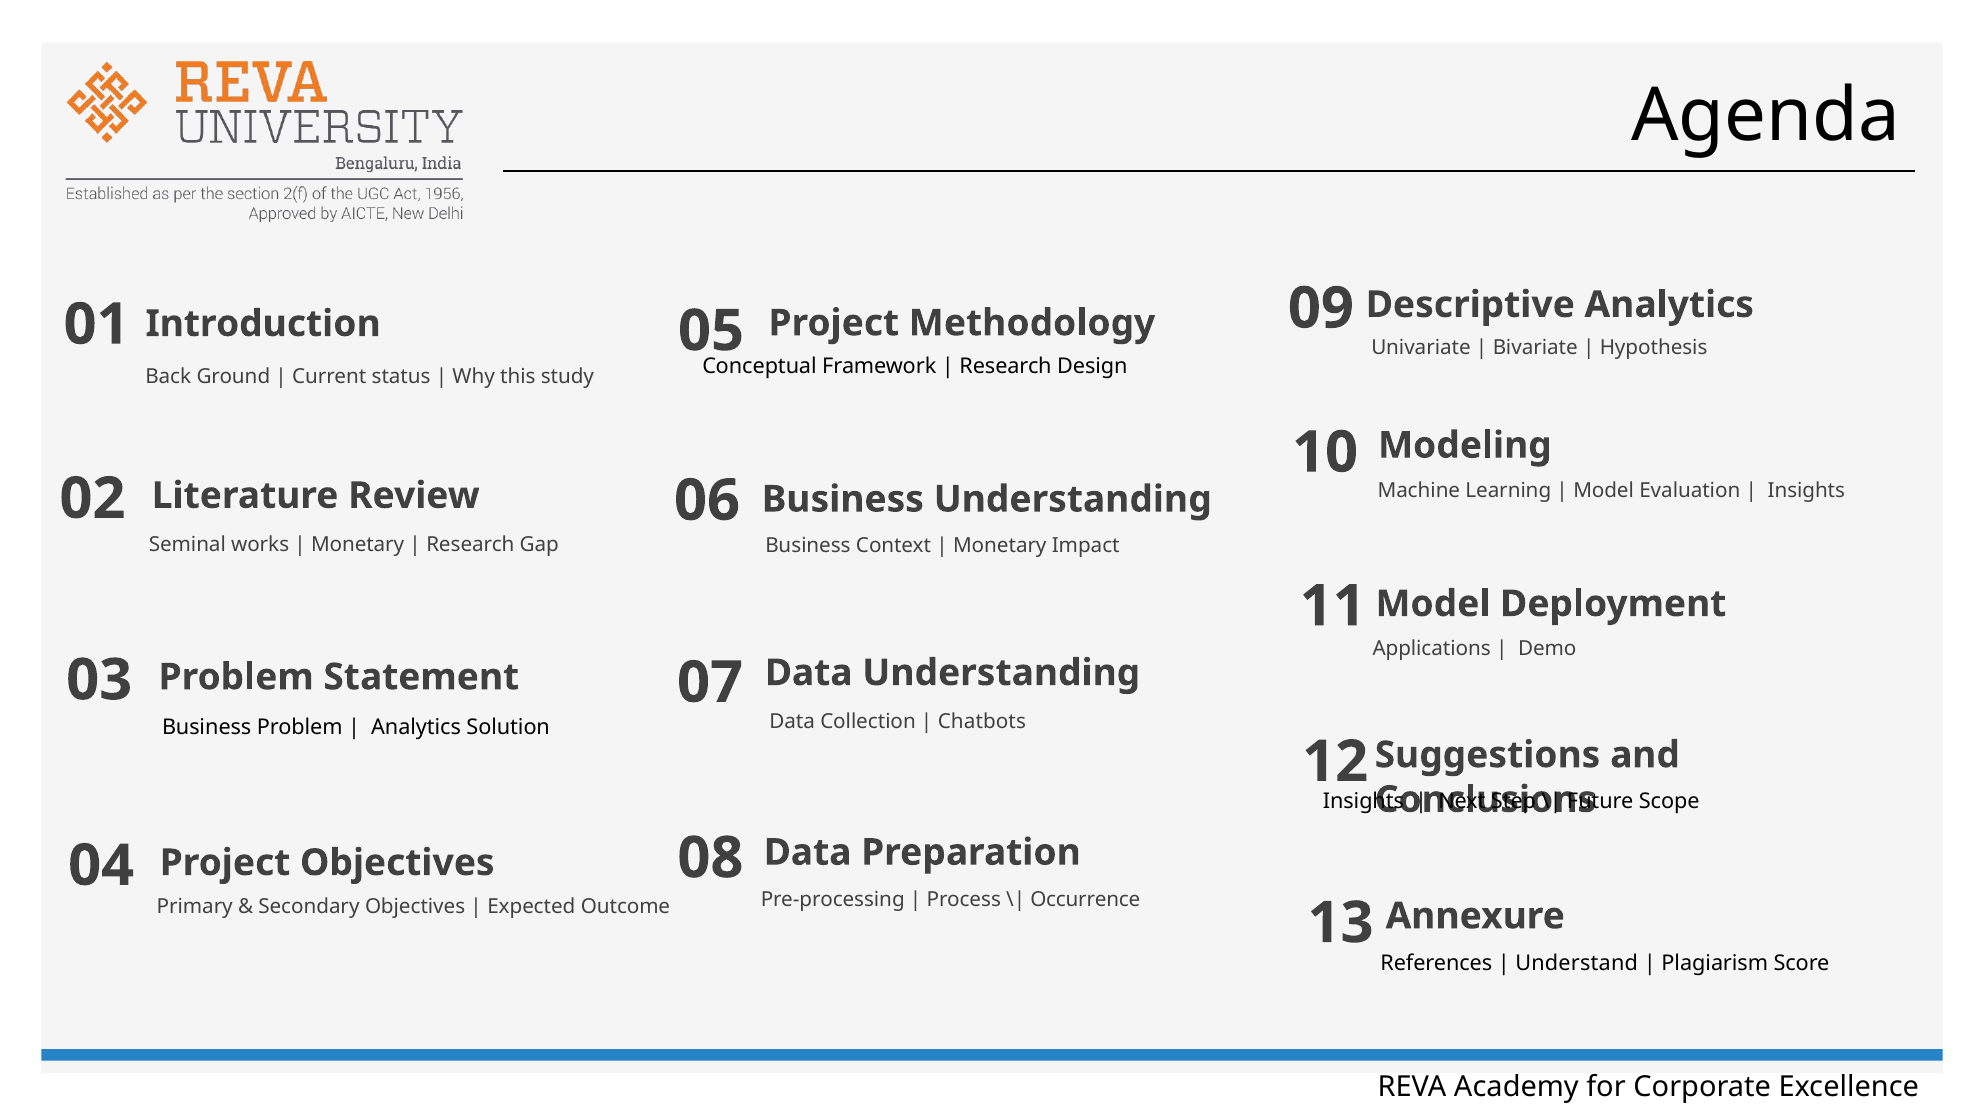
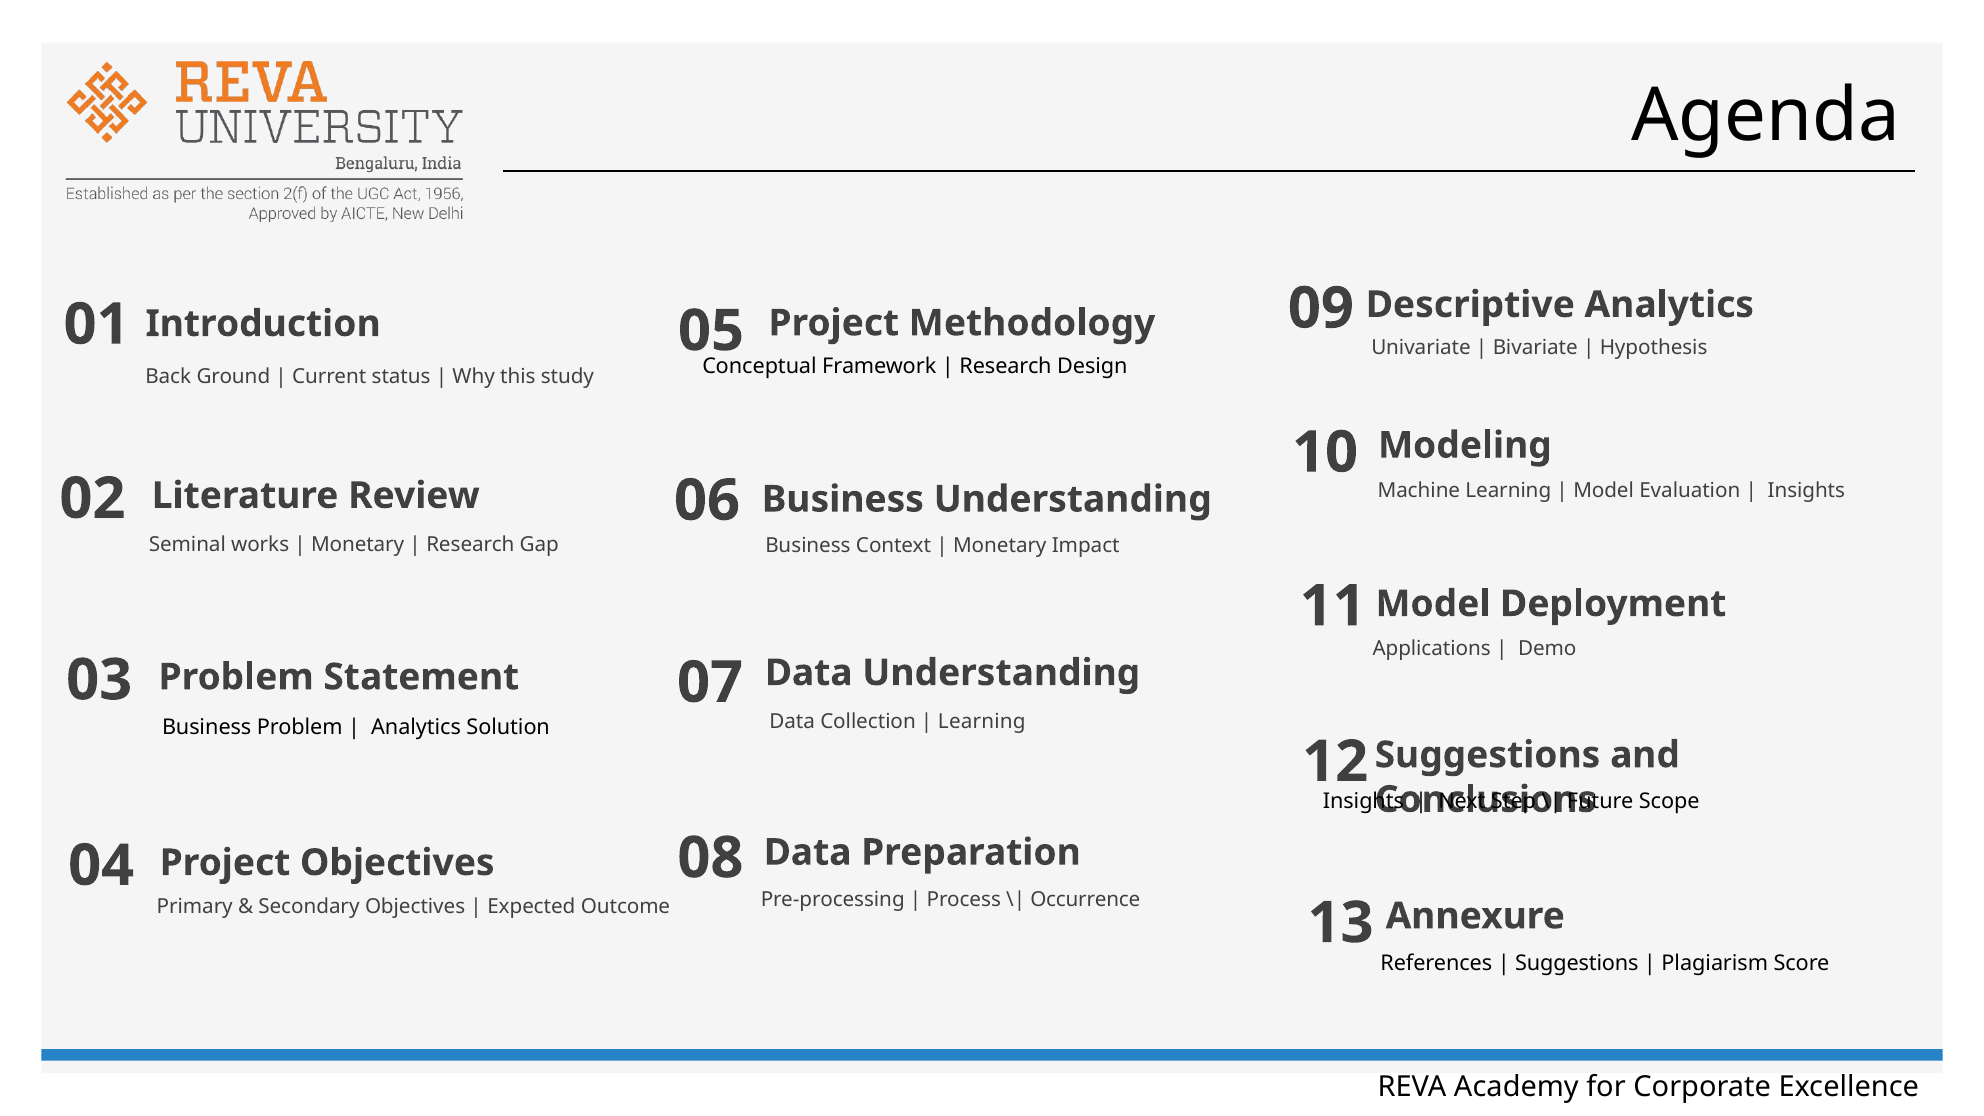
Chatbots: Chatbots -> Learning (982, 721)
Understand: Understand -> Suggestions (1577, 964)
